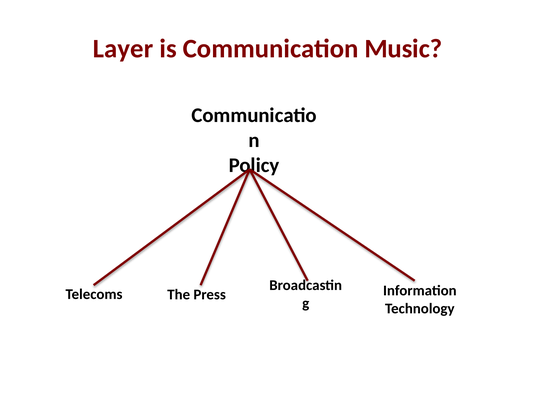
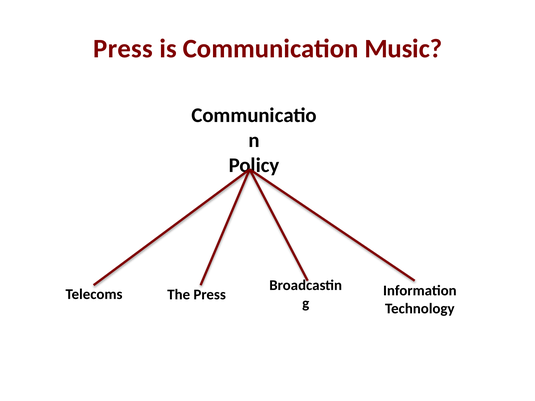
Layer: Layer -> Press (123, 49)
